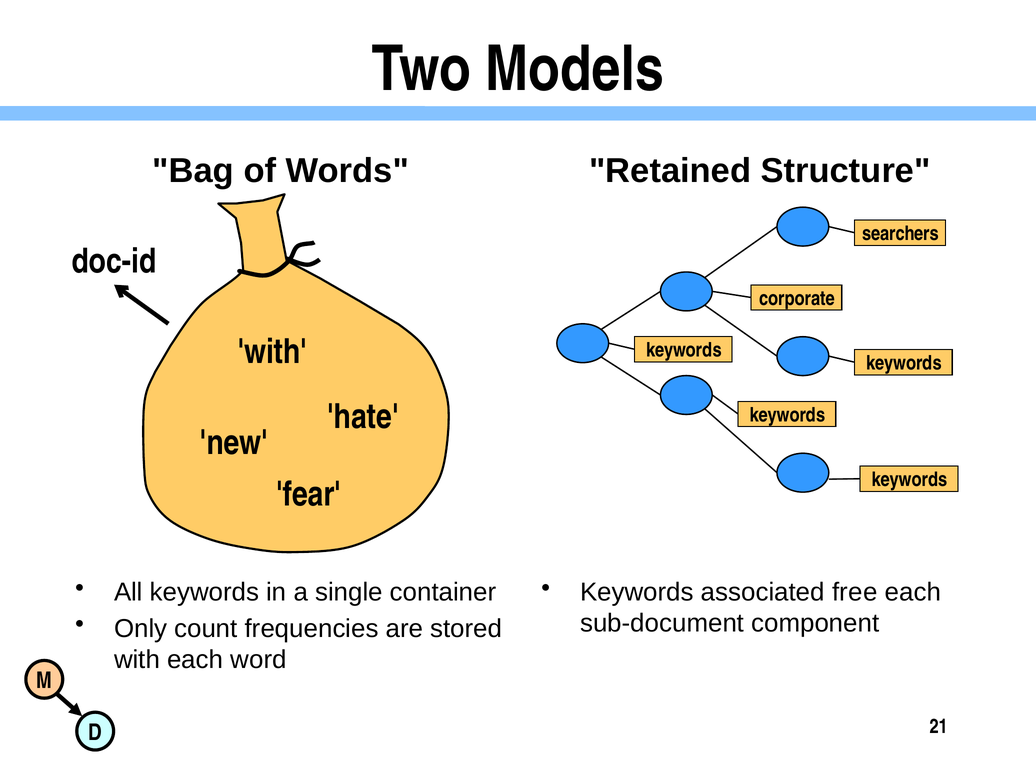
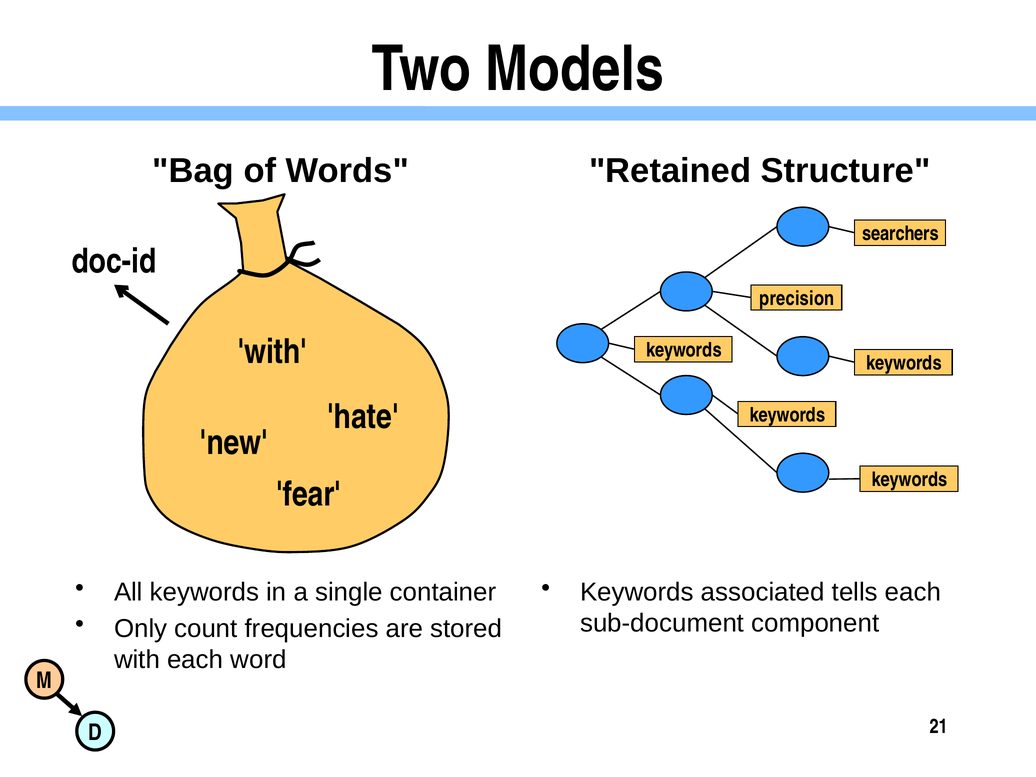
corporate: corporate -> precision (797, 298)
free: free -> tells (855, 592)
